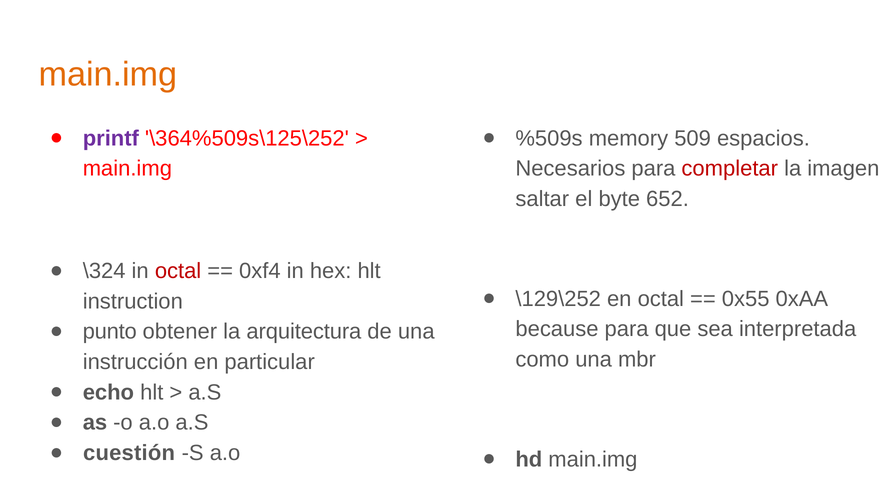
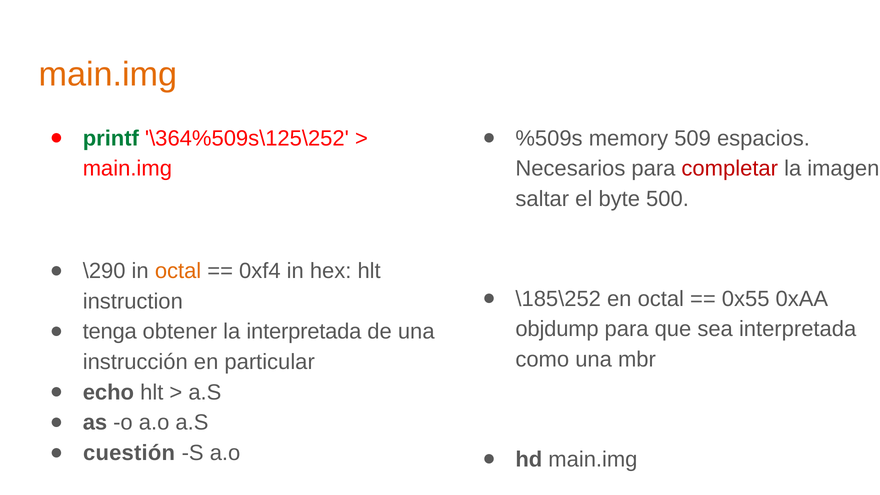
printf colour: purple -> green (111, 138)
652: 652 -> 500 (667, 199)
\324: \324 -> \290 (104, 271)
octal colour: red -> orange (178, 271)
\129\252: \129\252 -> \185\252 (558, 299)
because: because -> objdump (557, 329)
punto: punto -> tenga (110, 332)
la arquitectura: arquitectura -> interpretada (304, 332)
